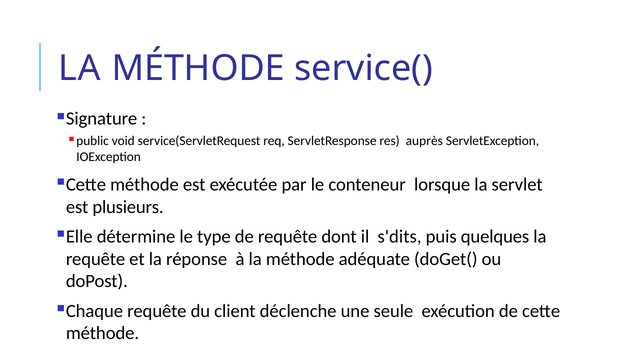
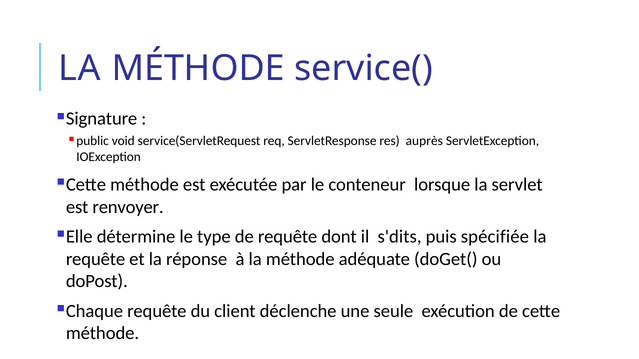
plusieurs: plusieurs -> renvoyer (128, 207)
quelques: quelques -> spécifiée (495, 237)
